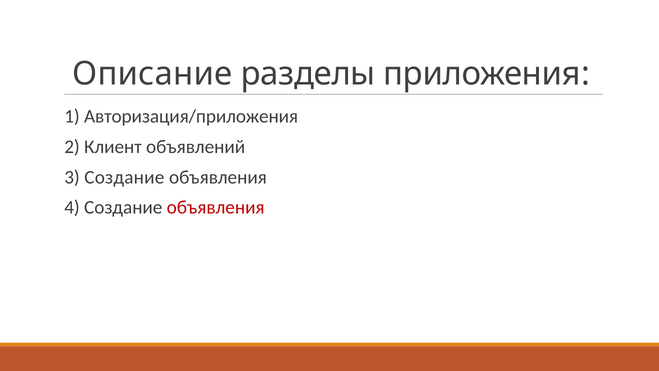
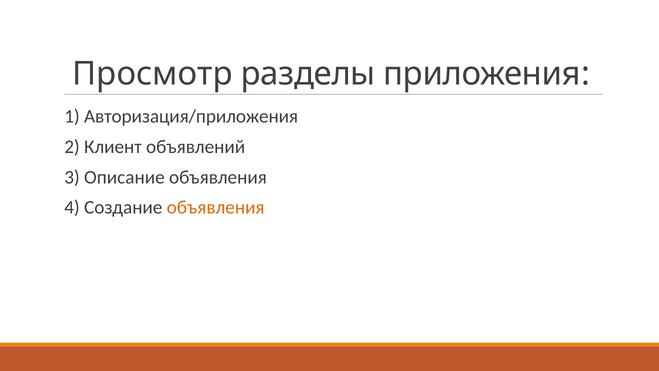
Описание: Описание -> Просмотр (153, 74)
3 Создание: Создание -> Описание (124, 177)
объявления colour: red -> orange (216, 207)
